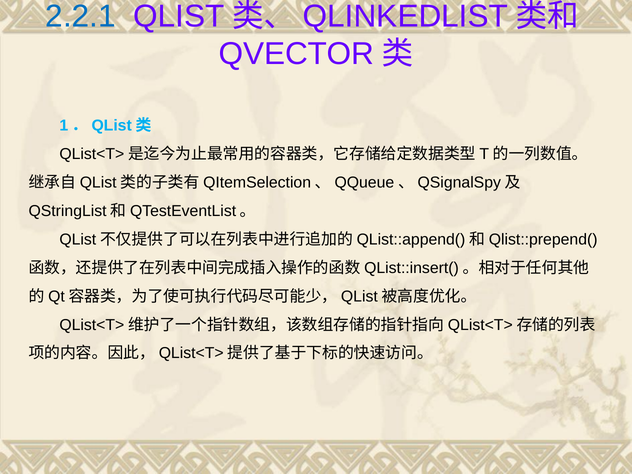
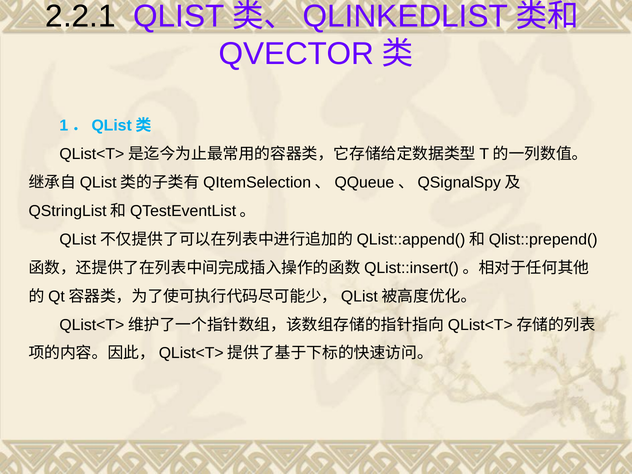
2.2.1 colour: blue -> black (81, 16)
